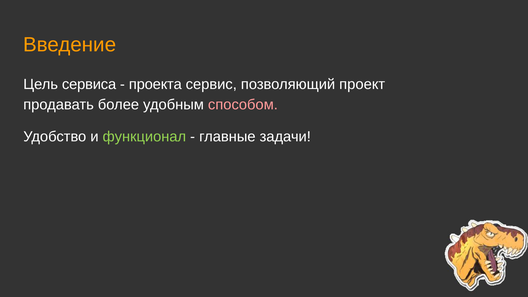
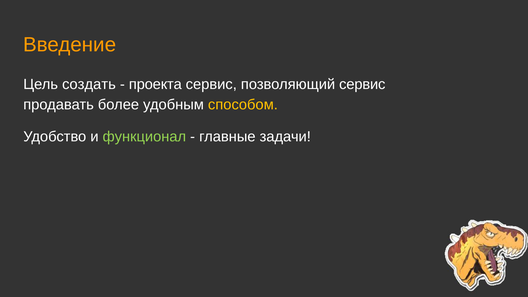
сервиса: сервиса -> создать (89, 84)
позволяющий проект: проект -> сервис (362, 84)
способом colour: pink -> yellow (243, 105)
